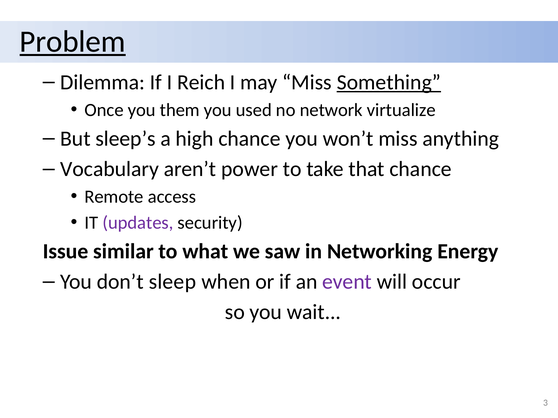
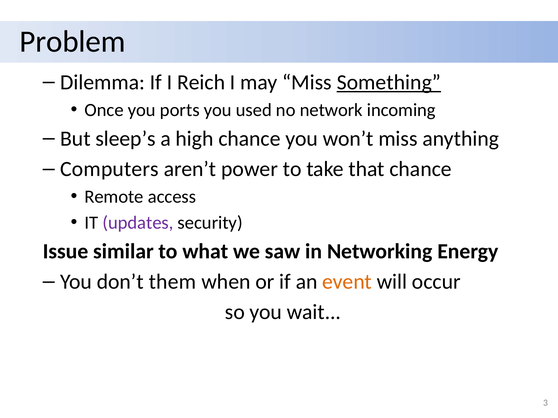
Problem underline: present -> none (73, 42)
them: them -> ports (180, 110)
virtualize: virtualize -> incoming (401, 110)
Vocabulary: Vocabulary -> Computers (109, 169)
sleep: sleep -> them (172, 282)
event colour: purple -> orange (347, 282)
